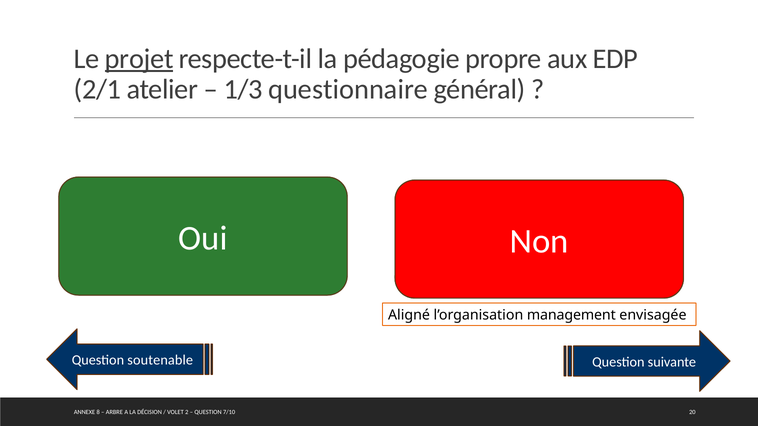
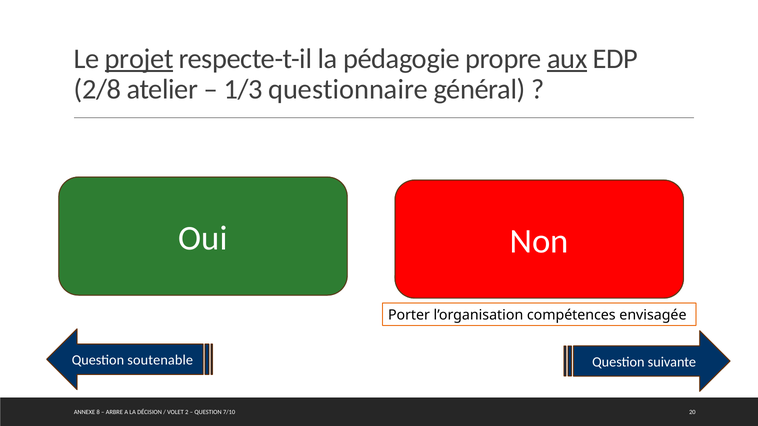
aux underline: none -> present (567, 59)
2/1: 2/1 -> 2/8 (98, 90)
Aligné: Aligné -> Porter (409, 315)
management: management -> compétences (571, 315)
